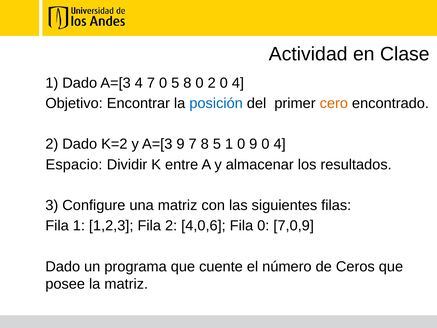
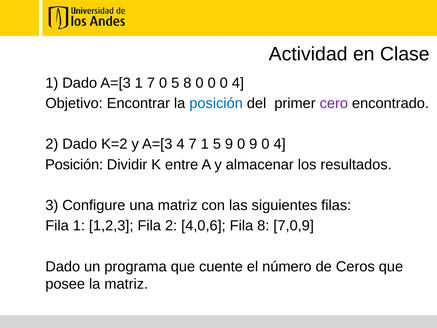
A=[3 4: 4 -> 1 (139, 83)
8 0 2: 2 -> 0 (212, 83)
cero colour: orange -> purple (334, 103)
A=[3 9: 9 -> 4 (180, 144)
7 8: 8 -> 1 (205, 144)
5 1: 1 -> 9 (229, 144)
Espacio: Espacio -> Posición (74, 164)
Fila 0: 0 -> 8 (263, 226)
